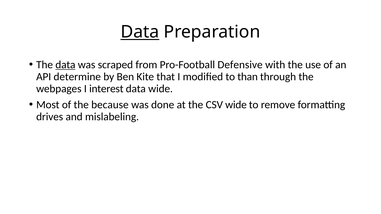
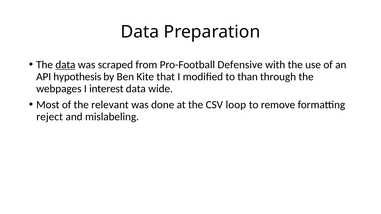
Data underline: present -> none (140, 32)
determine: determine -> hypothesis (77, 77)
because: because -> relevant (110, 105)
CSV wide: wide -> loop (236, 105)
drives: drives -> reject (50, 117)
